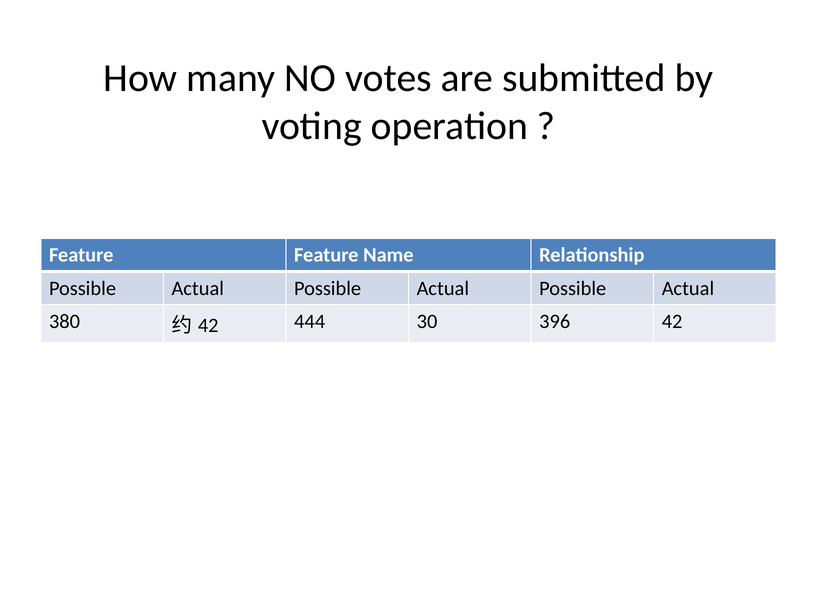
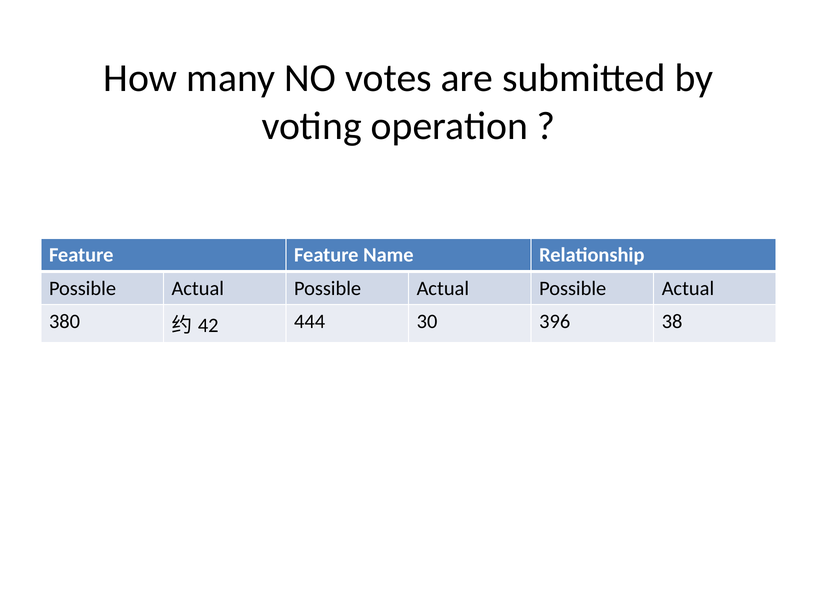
396 42: 42 -> 38 (672, 321)
